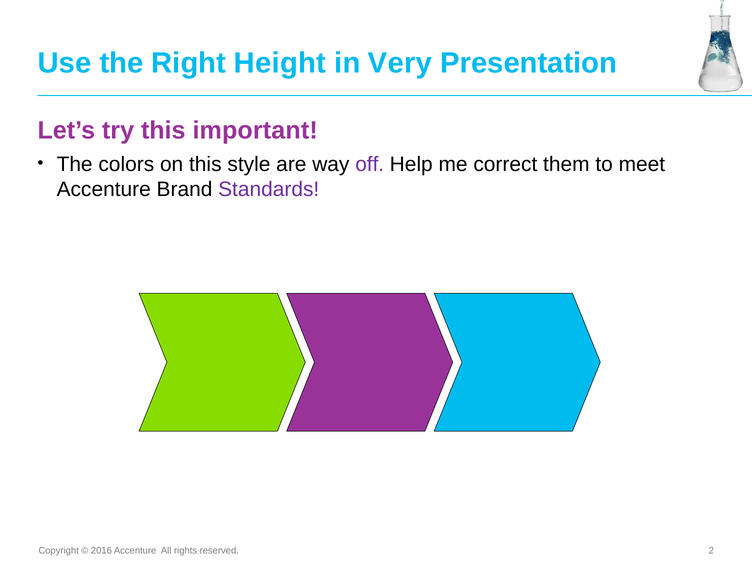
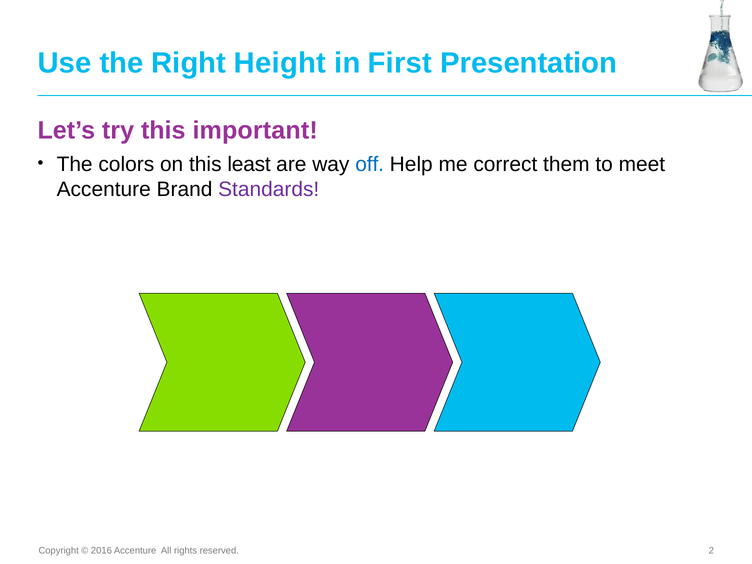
Very: Very -> First (400, 63)
style: style -> least (249, 164)
off colour: purple -> blue (370, 164)
